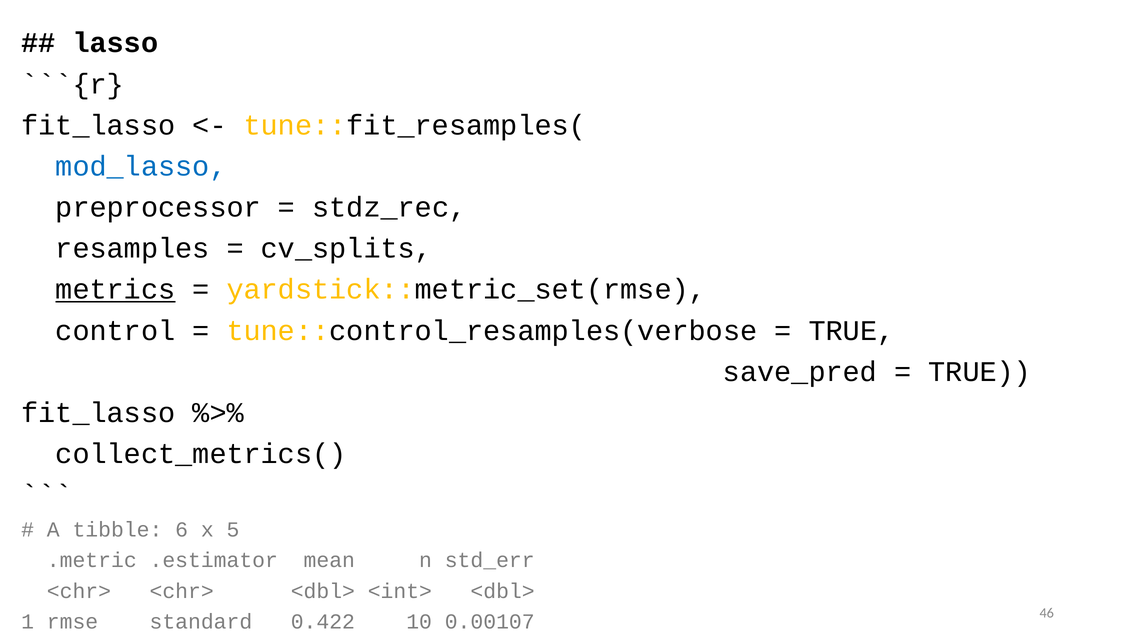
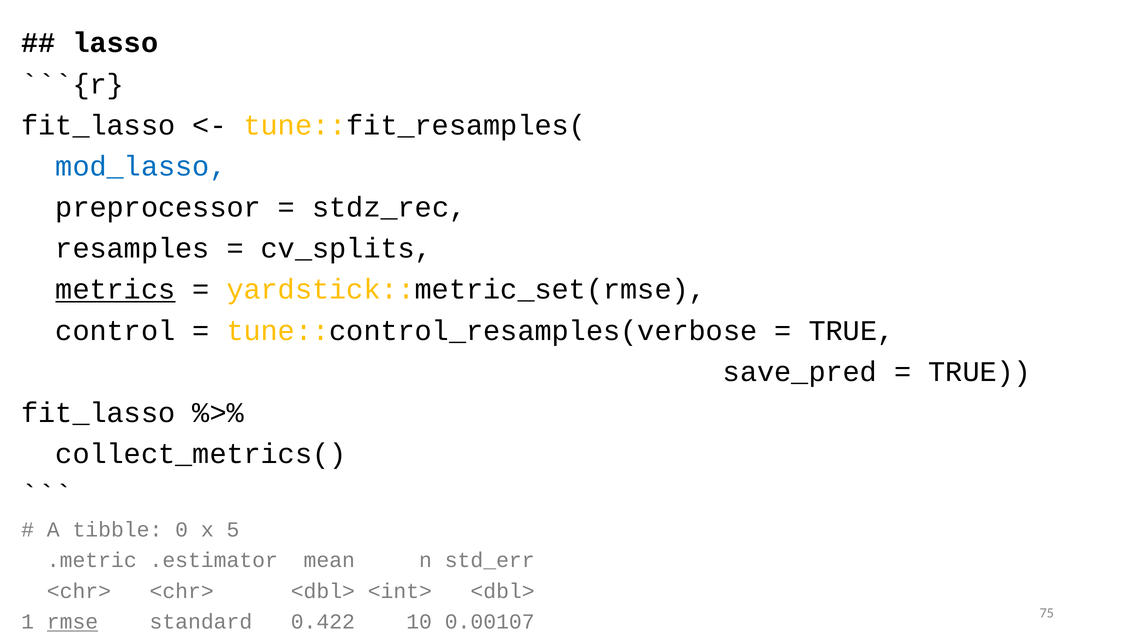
6: 6 -> 0 (182, 529)
rmse underline: none -> present (73, 622)
46: 46 -> 75 (1047, 613)
